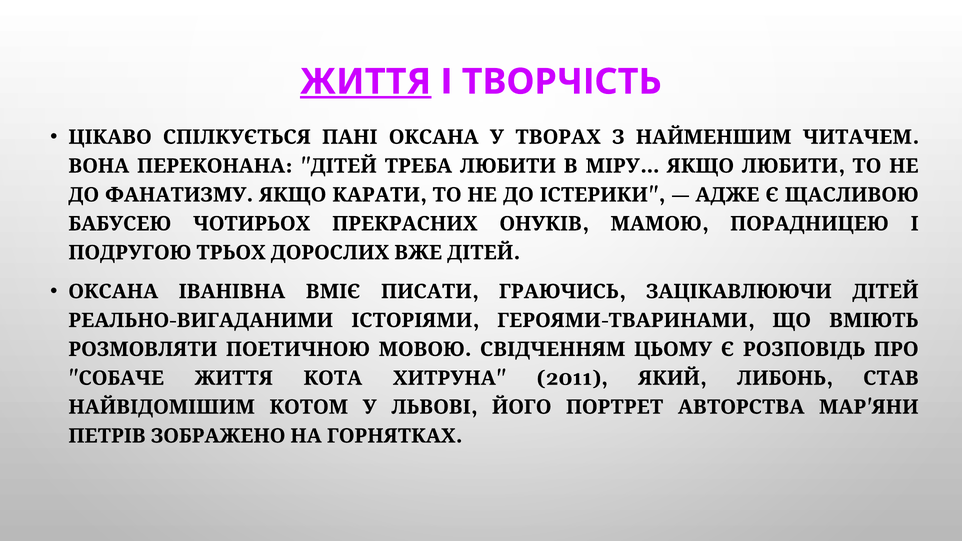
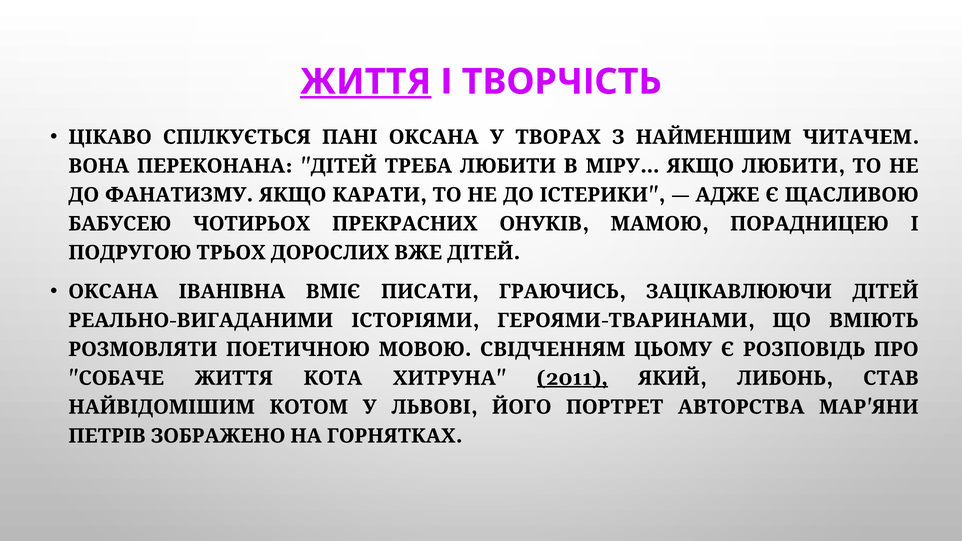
2011 underline: none -> present (572, 378)
